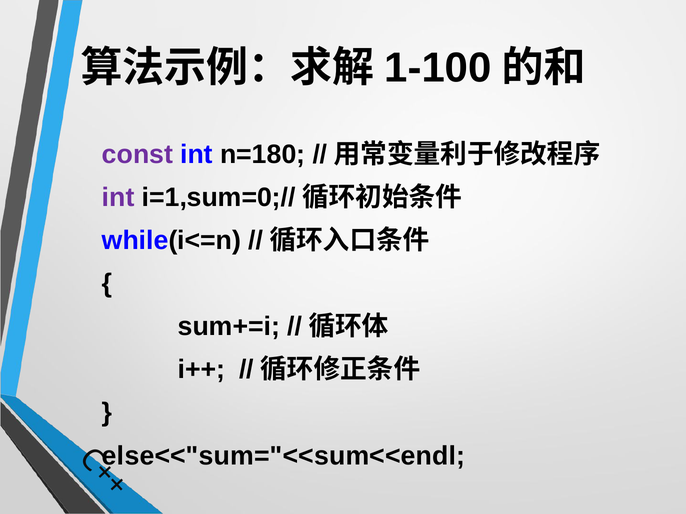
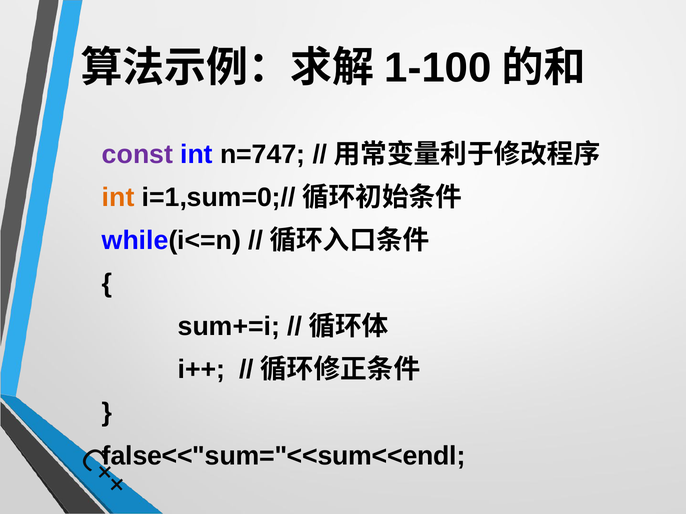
n=180: n=180 -> n=747 (263, 154)
int colour: purple -> orange (118, 198)
else<<"sum="<<sum<<endl: else<<"sum="<<sum<<endl -> false<<"sum="<<sum<<endl (284, 456)
